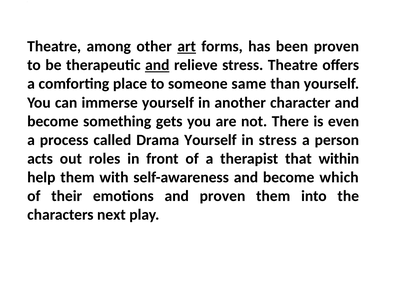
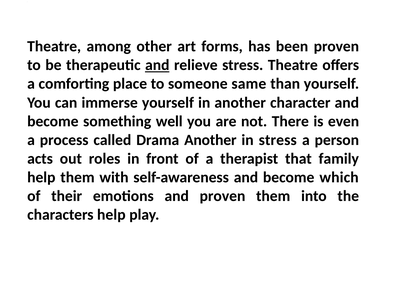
art underline: present -> none (187, 47)
gets: gets -> well (169, 121)
Drama Yourself: Yourself -> Another (210, 140)
within: within -> family (339, 159)
characters next: next -> help (111, 215)
